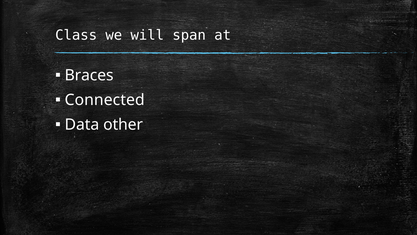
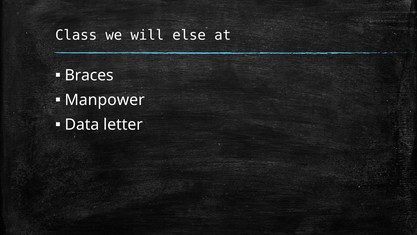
span: span -> else (189, 35)
Connected: Connected -> Manpower (105, 100)
other: other -> letter (123, 125)
